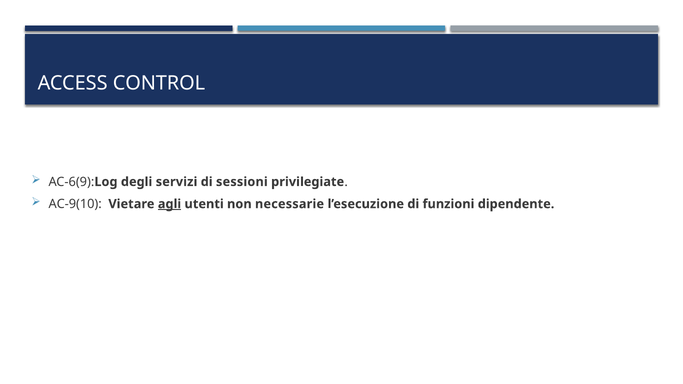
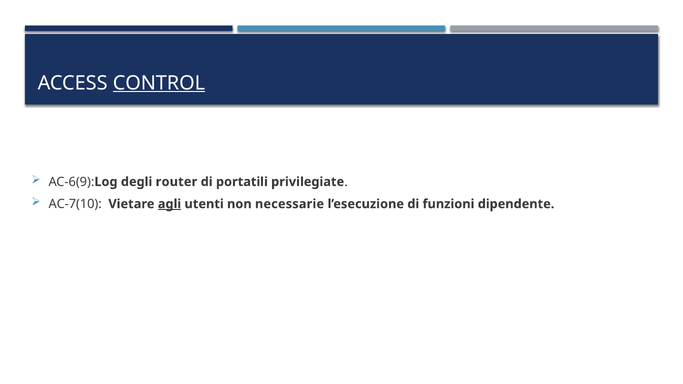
CONTROL underline: none -> present (159, 83)
servizi: servizi -> router (176, 182)
sessioni: sessioni -> portatili (242, 182)
AC-9(10: AC-9(10 -> AC-7(10 (75, 204)
